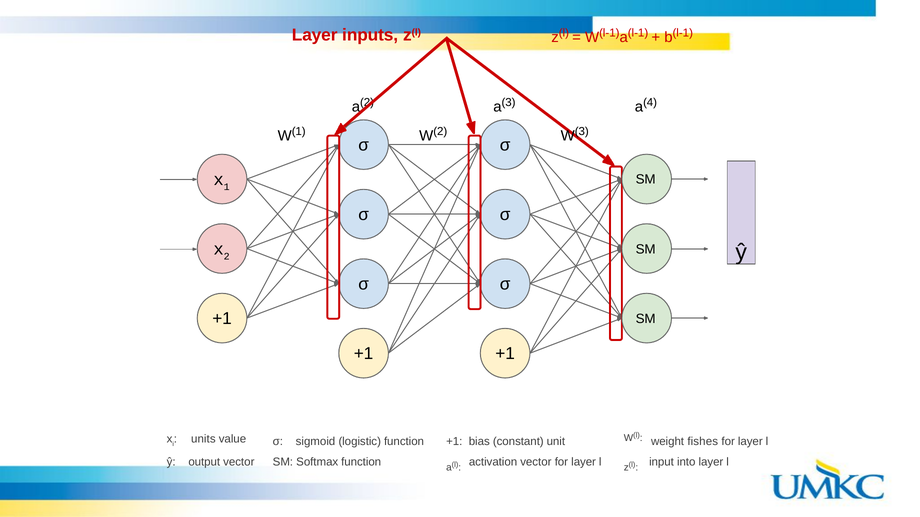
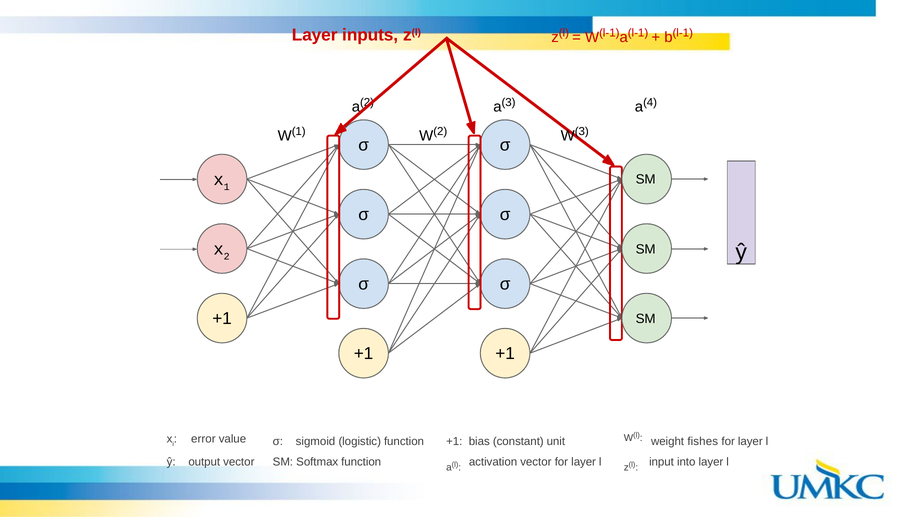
units: units -> error (203, 439)
